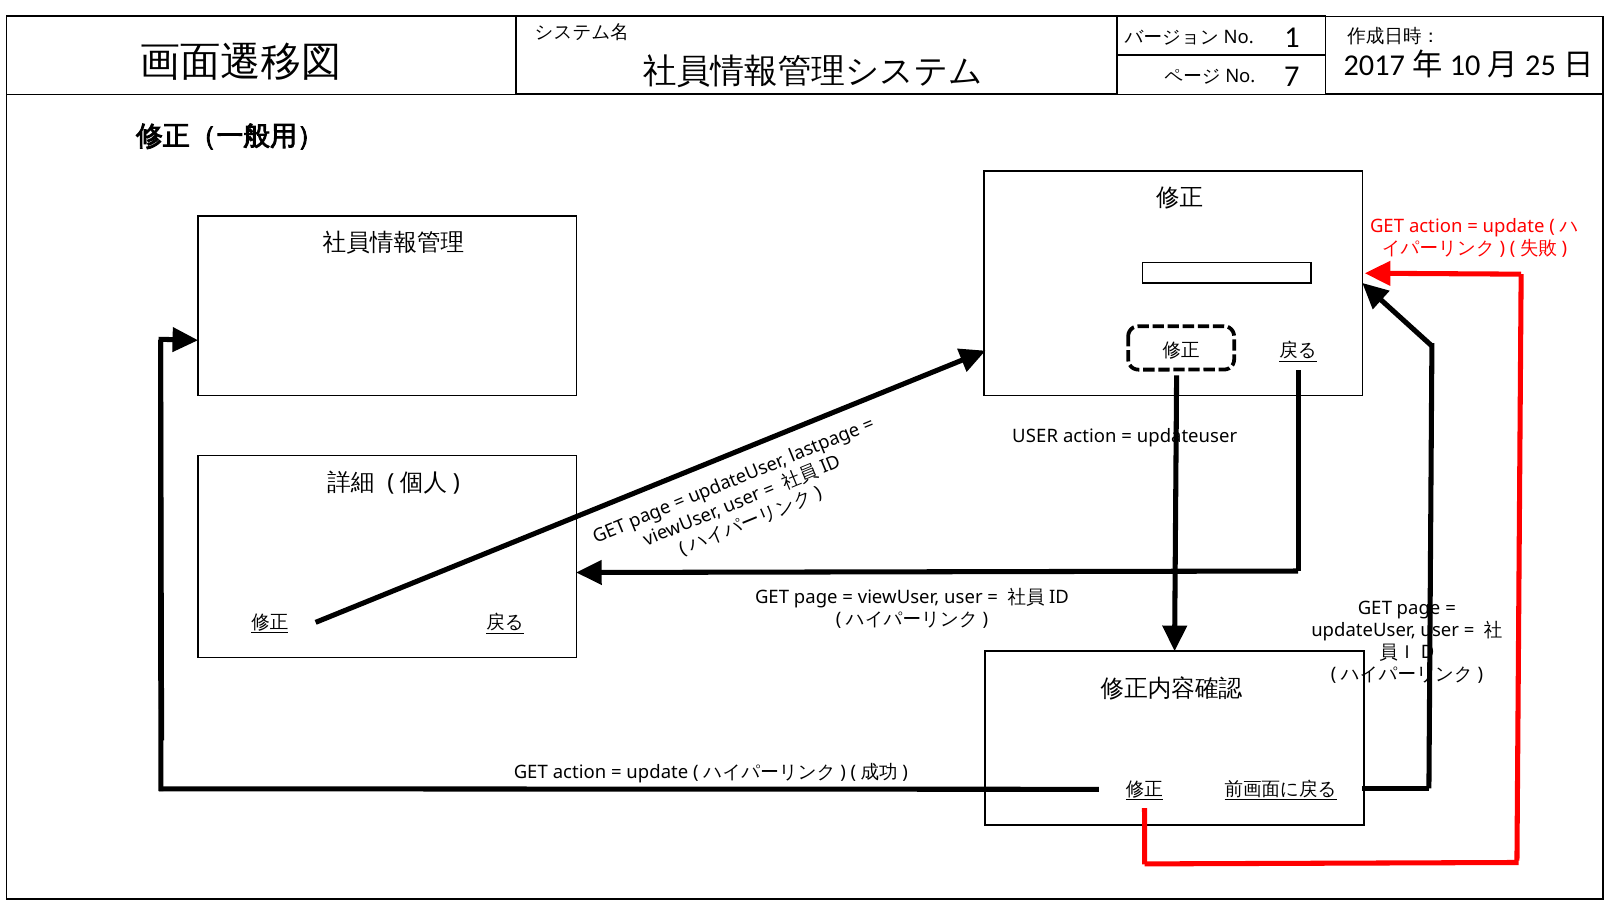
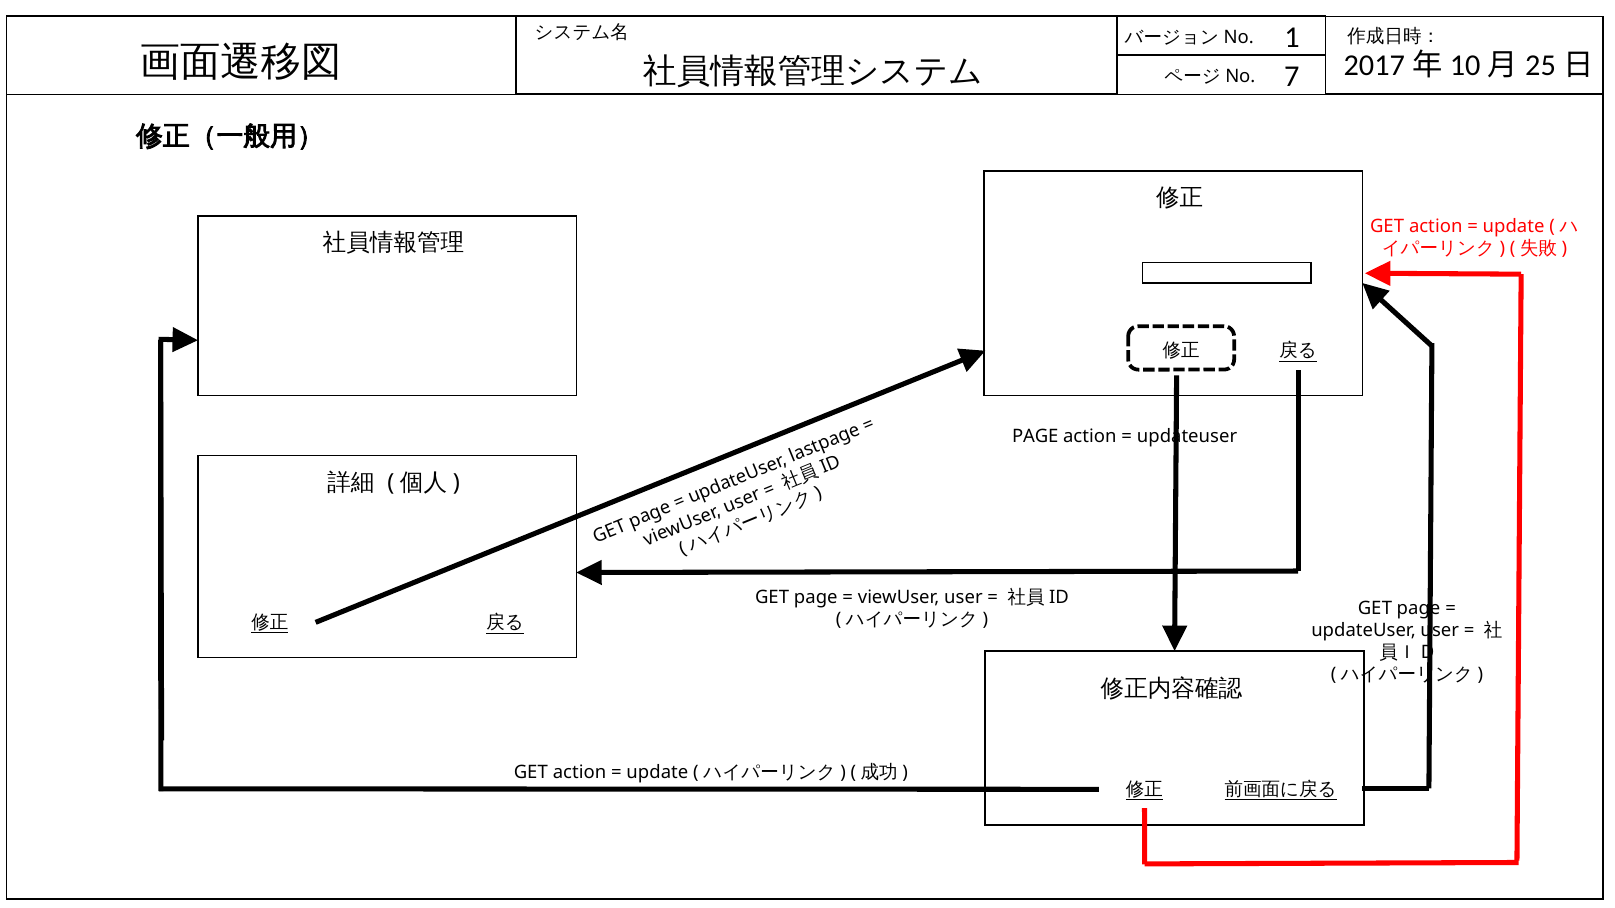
USER: USER -> PAGE (1035, 437)
